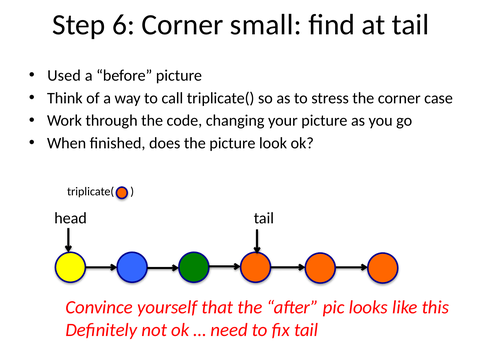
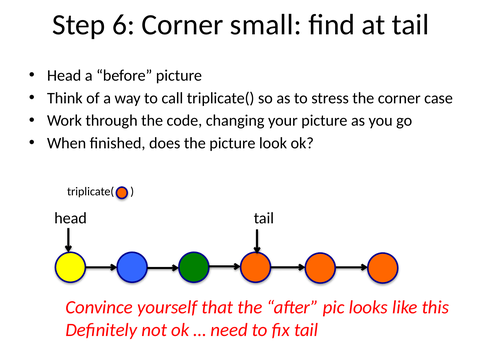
Used: Used -> Head (64, 75)
